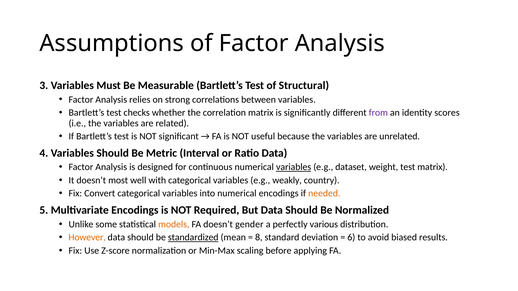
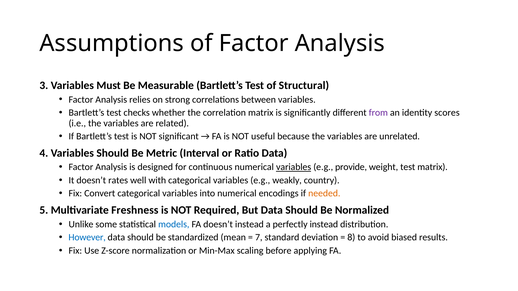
dataset: dataset -> provide (351, 167)
most: most -> rates (118, 180)
Multivariate Encodings: Encodings -> Freshness (135, 210)
models colour: orange -> blue (174, 224)
doesn’t gender: gender -> instead (249, 224)
perfectly various: various -> instead (324, 224)
However colour: orange -> blue (87, 238)
standardized underline: present -> none (193, 238)
8: 8 -> 7 (259, 238)
6: 6 -> 8 (351, 238)
